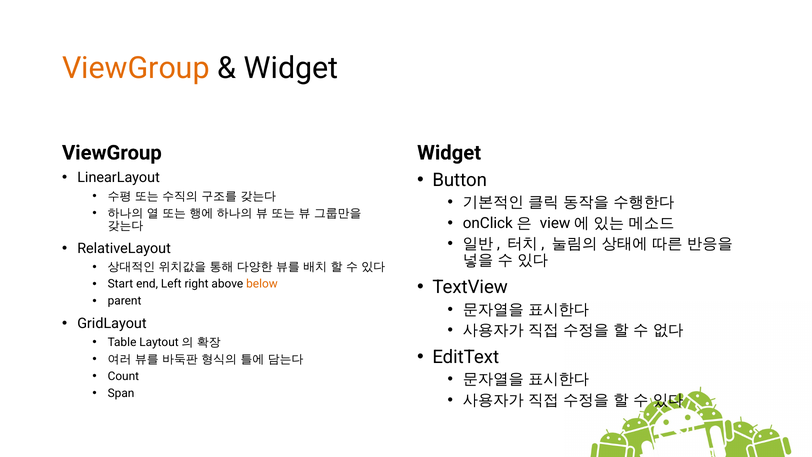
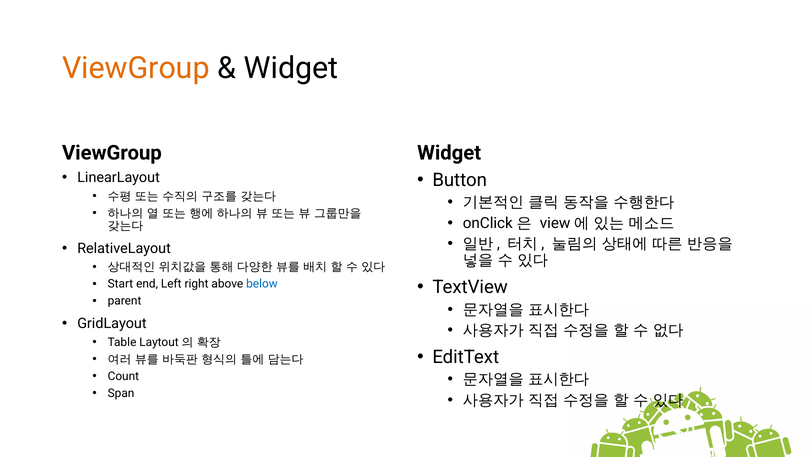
below colour: orange -> blue (262, 284)
